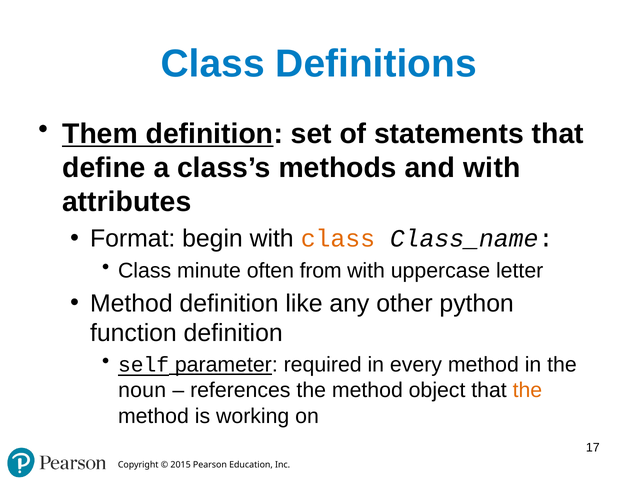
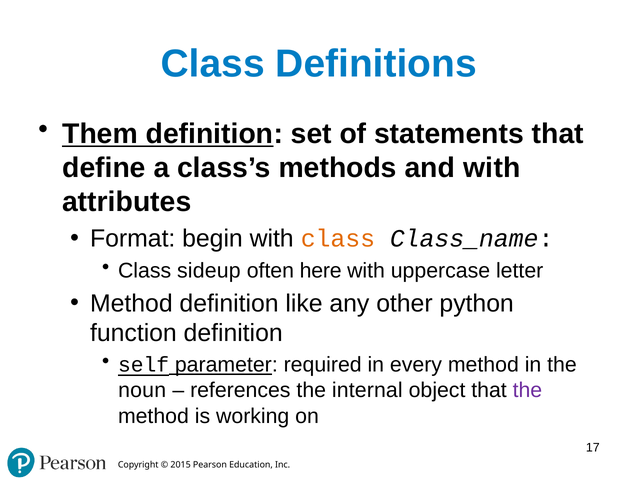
minute: minute -> sideup (209, 270)
from: from -> here (321, 270)
references the method: method -> internal (367, 390)
the colour: orange -> purple (527, 390)
